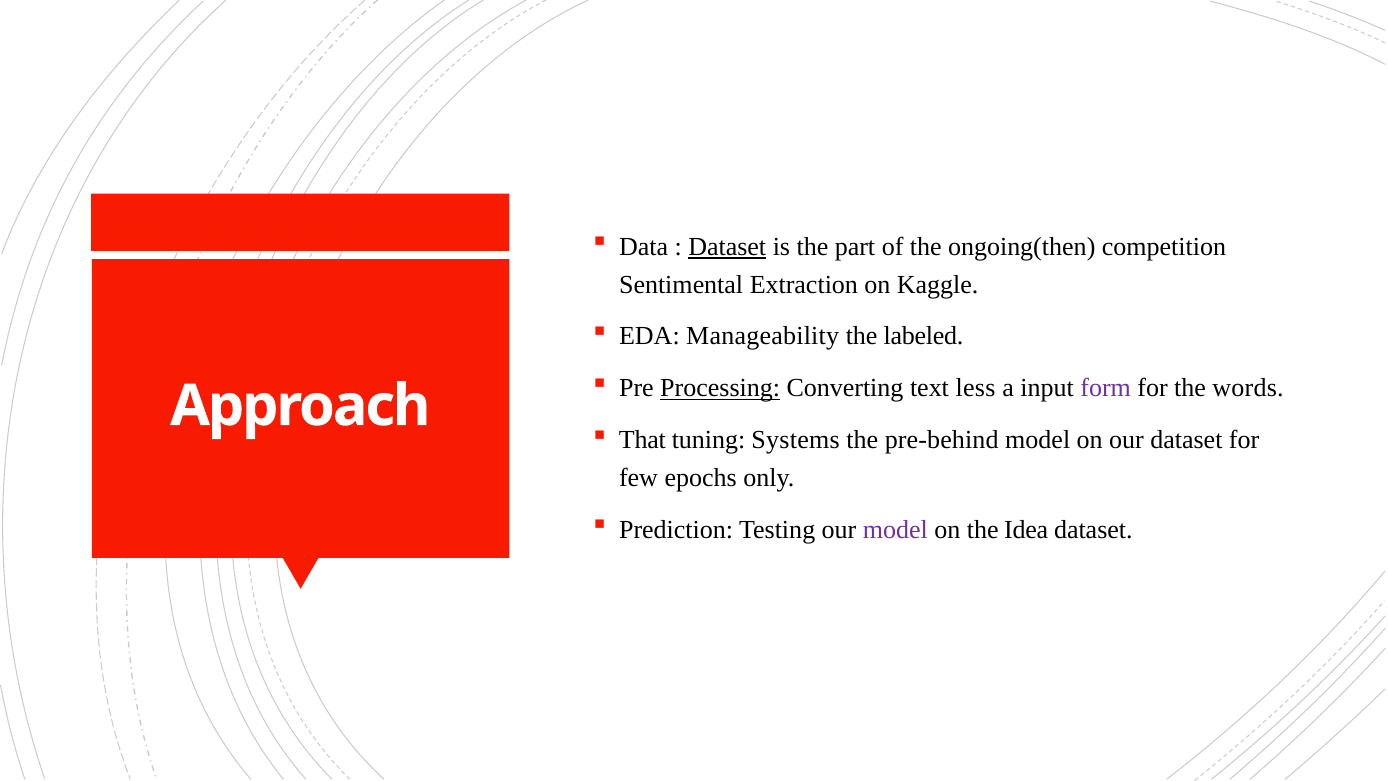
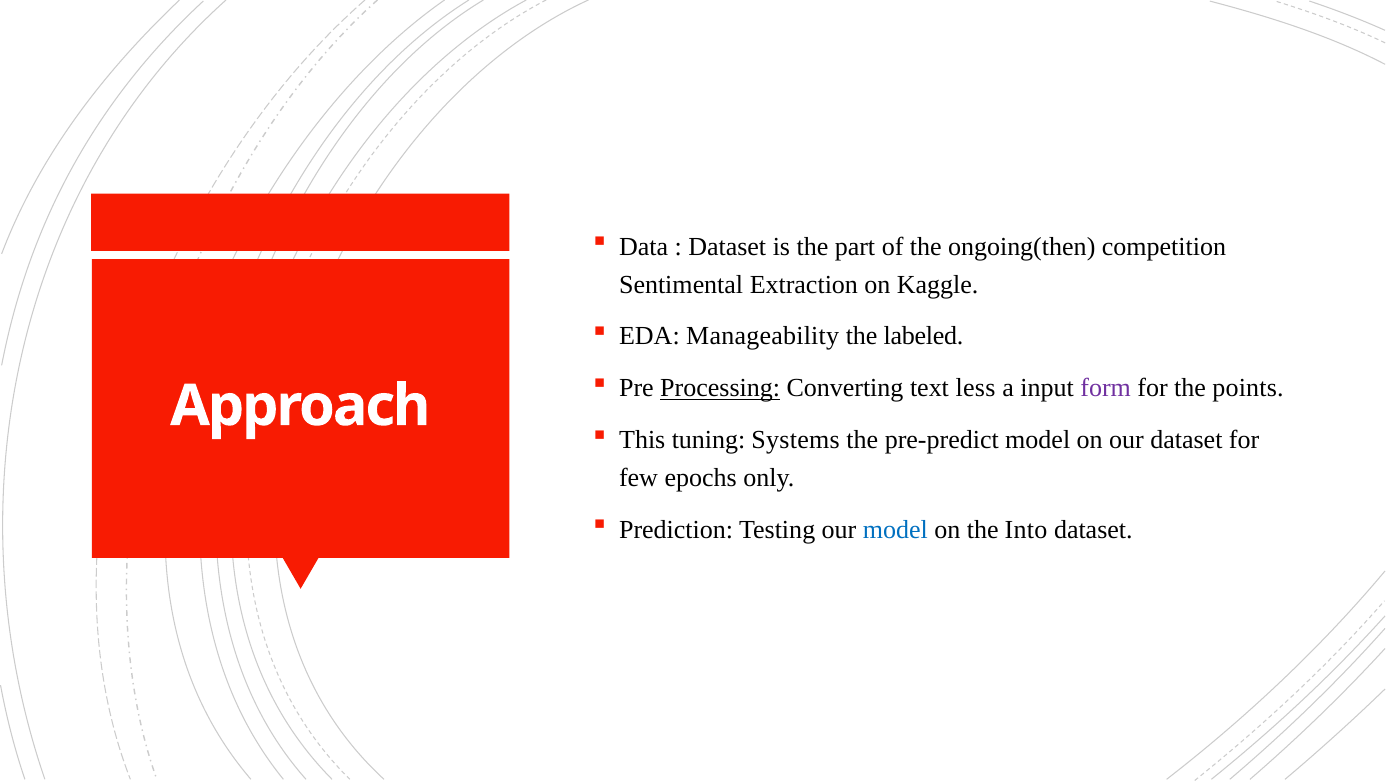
Dataset underline: present -> none (727, 247)
words: words -> points (1248, 388)
That: That -> This (642, 440)
pre-behind: pre-behind -> pre-predict (942, 440)
model colour: purple -> blue (895, 529)
Idea: Idea -> Into (1026, 529)
